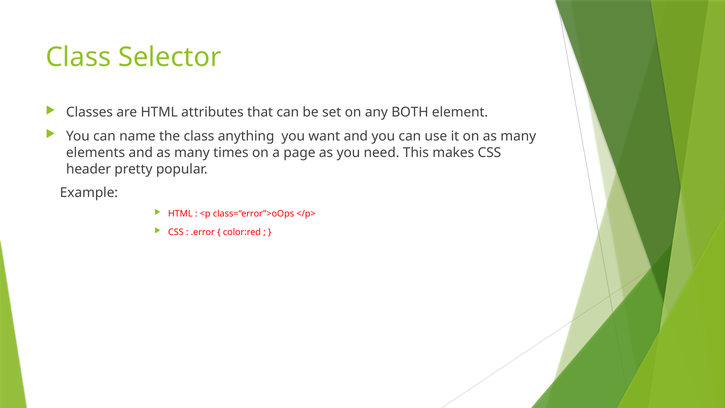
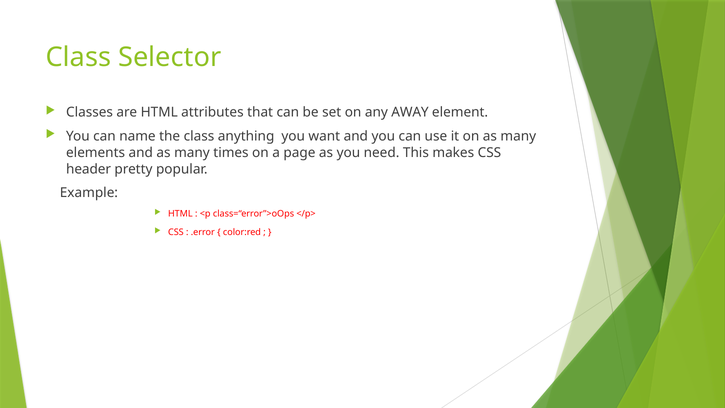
BOTH: BOTH -> AWAY (410, 112)
